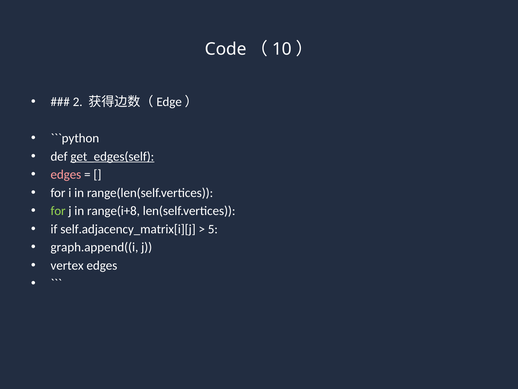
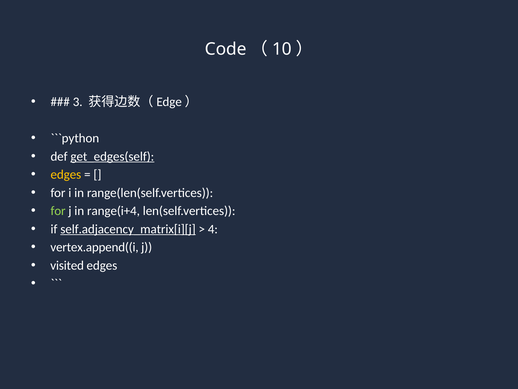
2: 2 -> 3 (78, 102)
edges colour: pink -> yellow (66, 174)
range(i+8: range(i+8 -> range(i+4 (113, 211)
self.adjacency_matrix[i][j underline: none -> present (128, 229)
5: 5 -> 4 (213, 229)
graph.append((i: graph.append((i -> vertex.append((i (94, 247)
vertex: vertex -> visited (67, 265)
